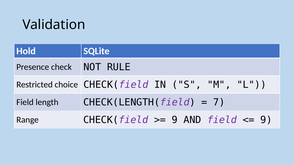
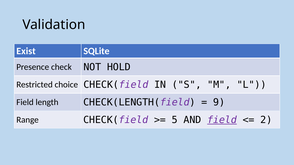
Hold: Hold -> Exist (26, 51)
RULE: RULE -> HOLD (119, 67)
7: 7 -> 9 (219, 102)
9: 9 -> 5 (175, 120)
field underline: none -> present (222, 120)
9: 9 -> 2 (266, 120)
